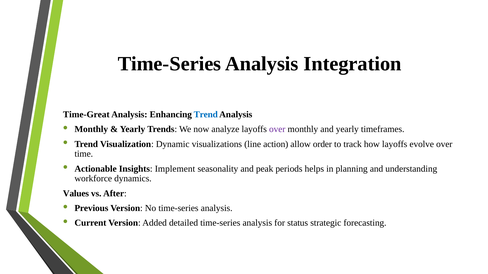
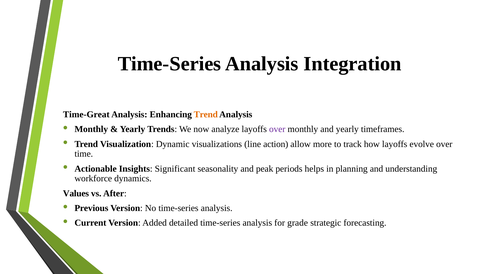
Trend colour: blue -> orange (206, 115)
order: order -> more (322, 144)
Implement: Implement -> Significant (175, 169)
status: status -> grade (298, 223)
